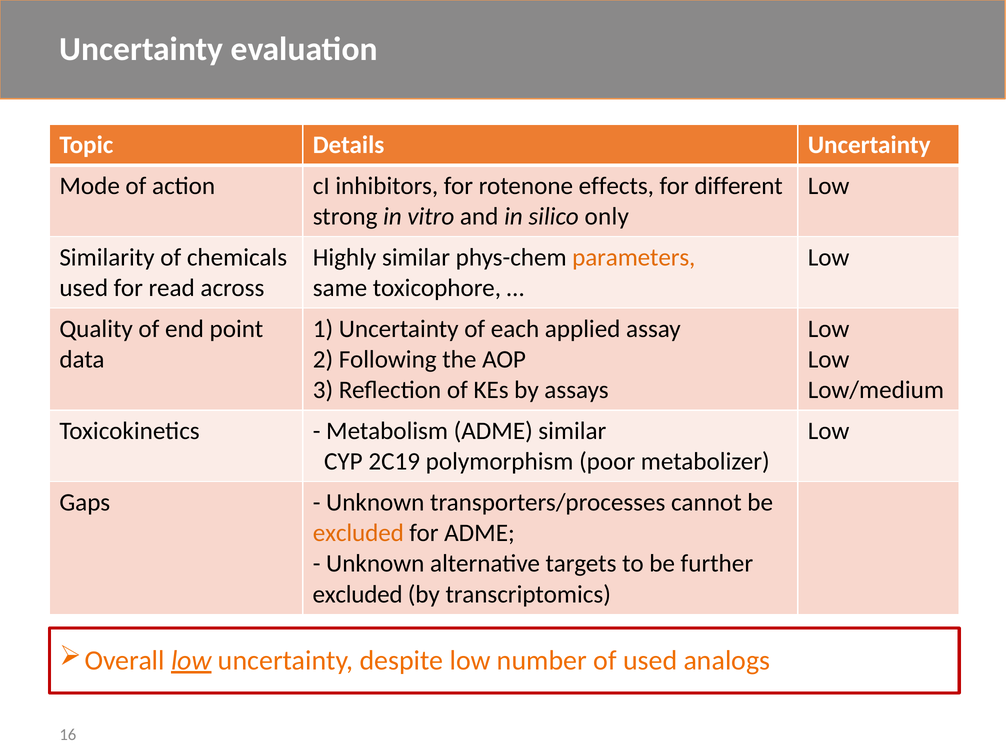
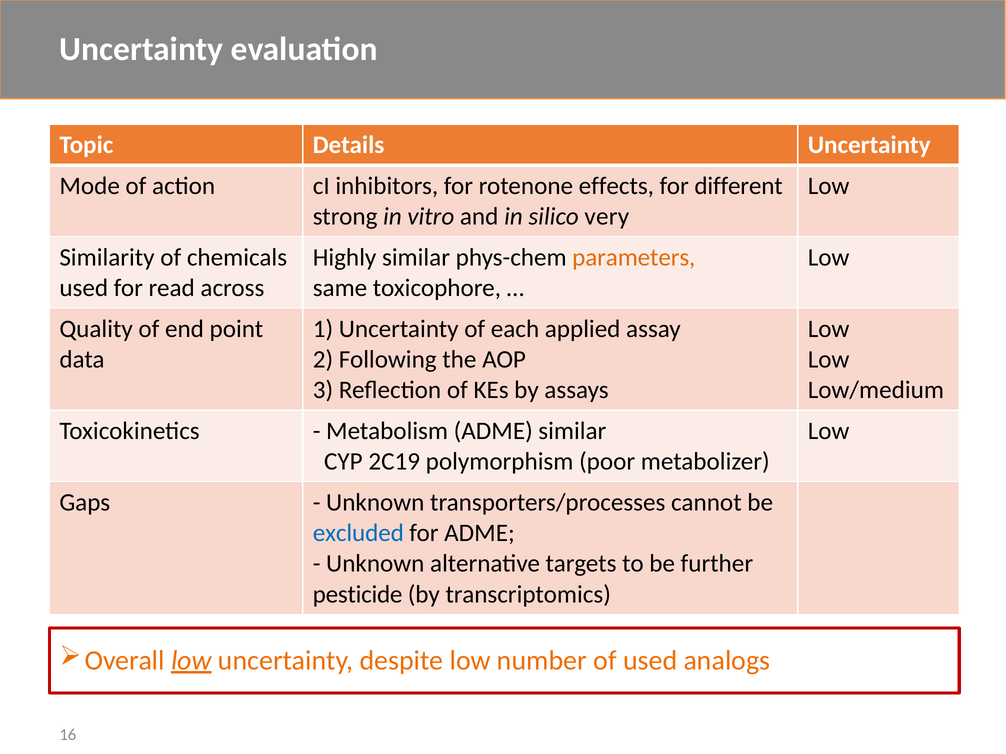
only: only -> very (607, 217)
excluded colour: orange -> blue (358, 533)
excluded: excluded -> pesticide (358, 595)
